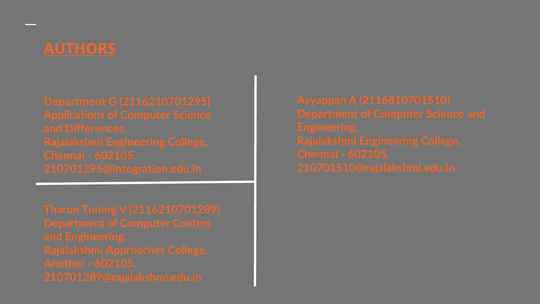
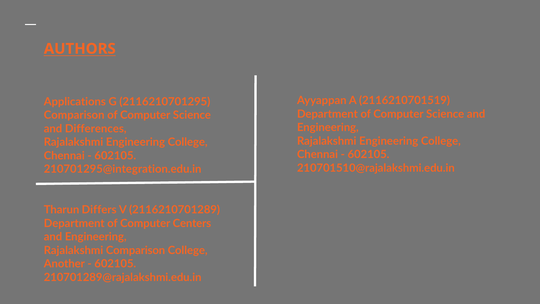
2116810701510: 2116810701510 -> 2116210701519 (405, 100)
Department: Department -> Applications (75, 102)
Applications: Applications -> Comparison (74, 115)
Tuning: Tuning -> Differs (99, 210)
Rajalakshmi Approaches: Approaches -> Comparison (136, 250)
